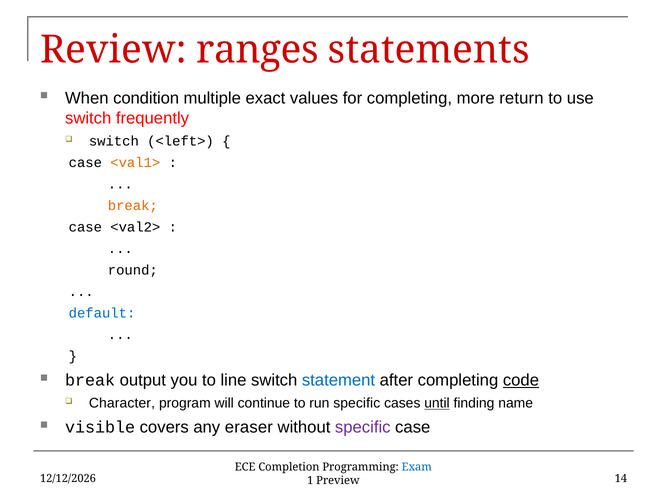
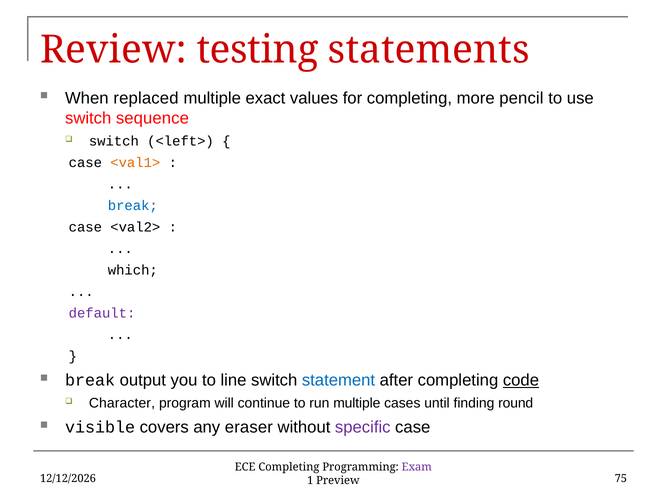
ranges: ranges -> testing (258, 50)
condition: condition -> replaced (146, 98)
return: return -> pencil (521, 98)
frequently: frequently -> sequence (152, 118)
break colour: orange -> blue (133, 205)
round: round -> which (133, 270)
default colour: blue -> purple (102, 313)
run specific: specific -> multiple (357, 403)
until underline: present -> none (437, 403)
name: name -> round (516, 403)
ECE Completion: Completion -> Completing (289, 467)
Exam colour: blue -> purple (417, 467)
14: 14 -> 75 (621, 478)
